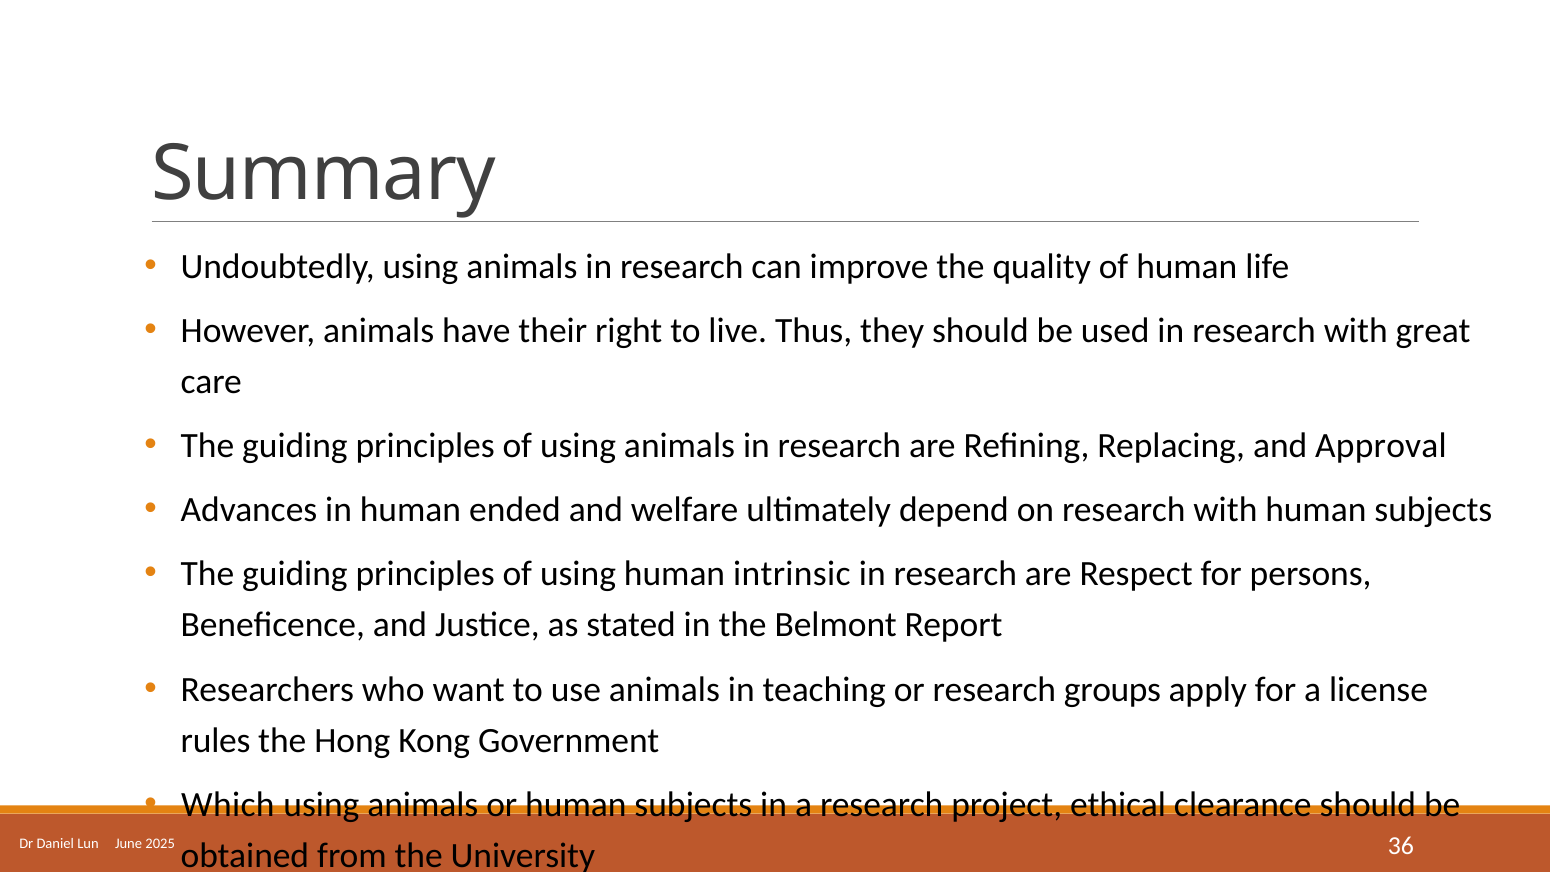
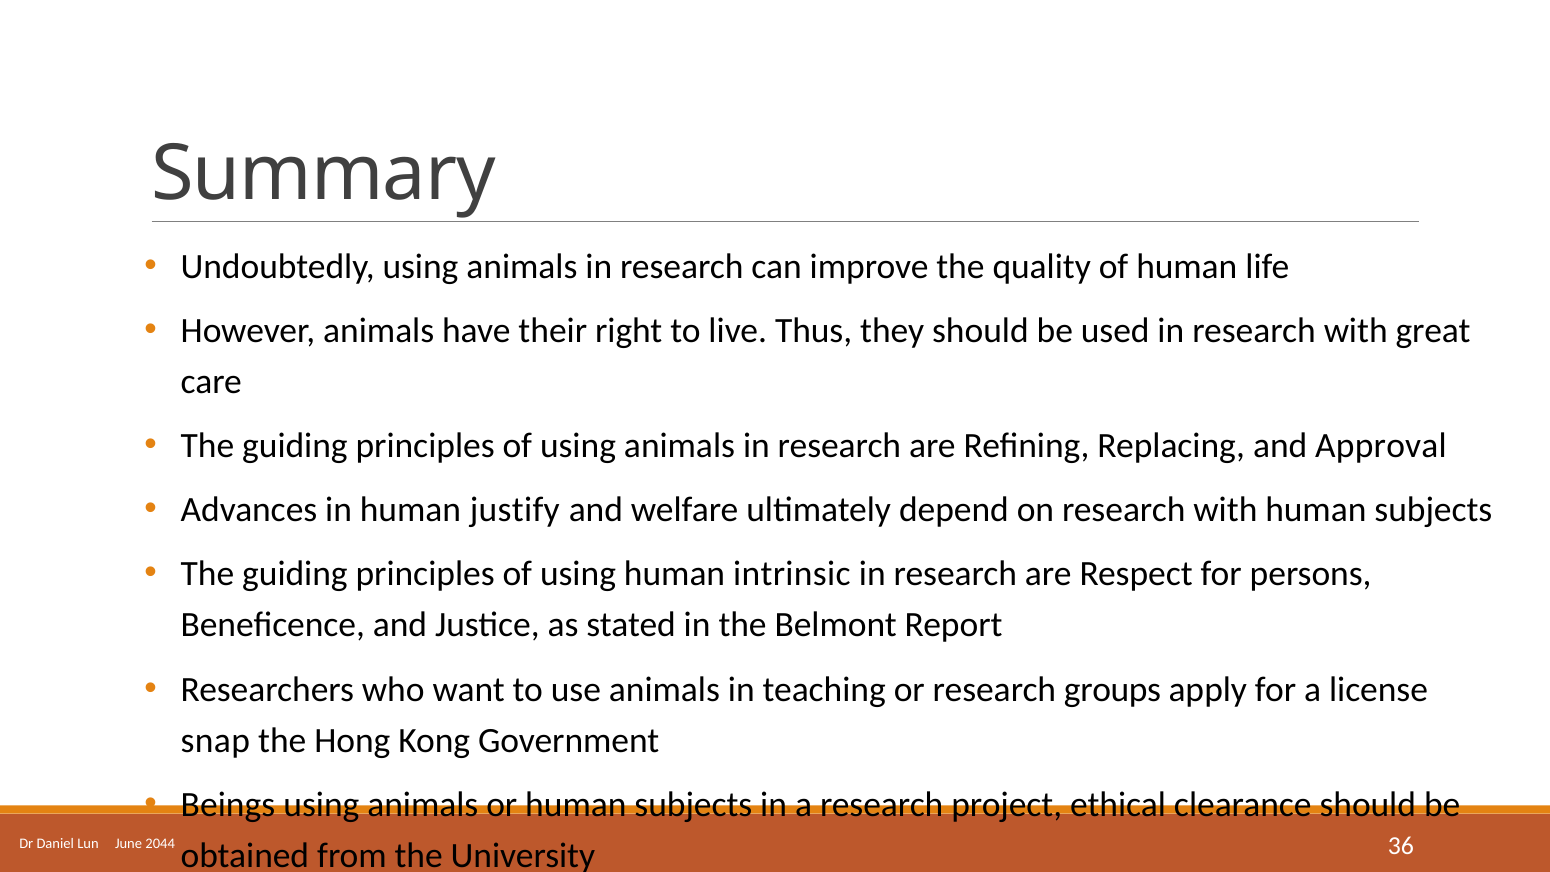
ended: ended -> justify (515, 510)
rules: rules -> snap (215, 740)
Which: Which -> Beings (228, 804)
2025: 2025 -> 2044 (160, 843)
